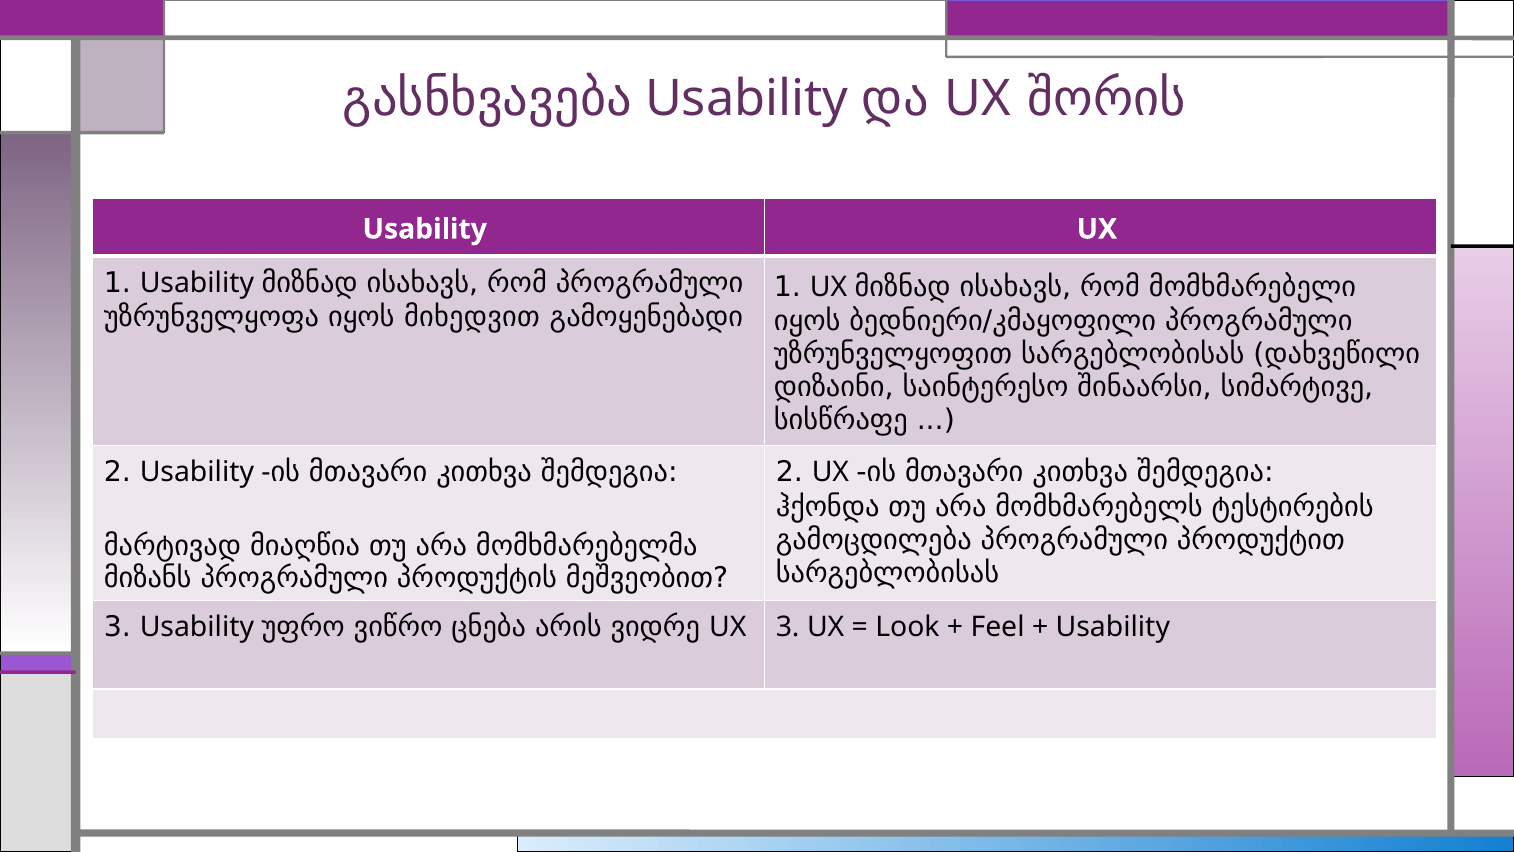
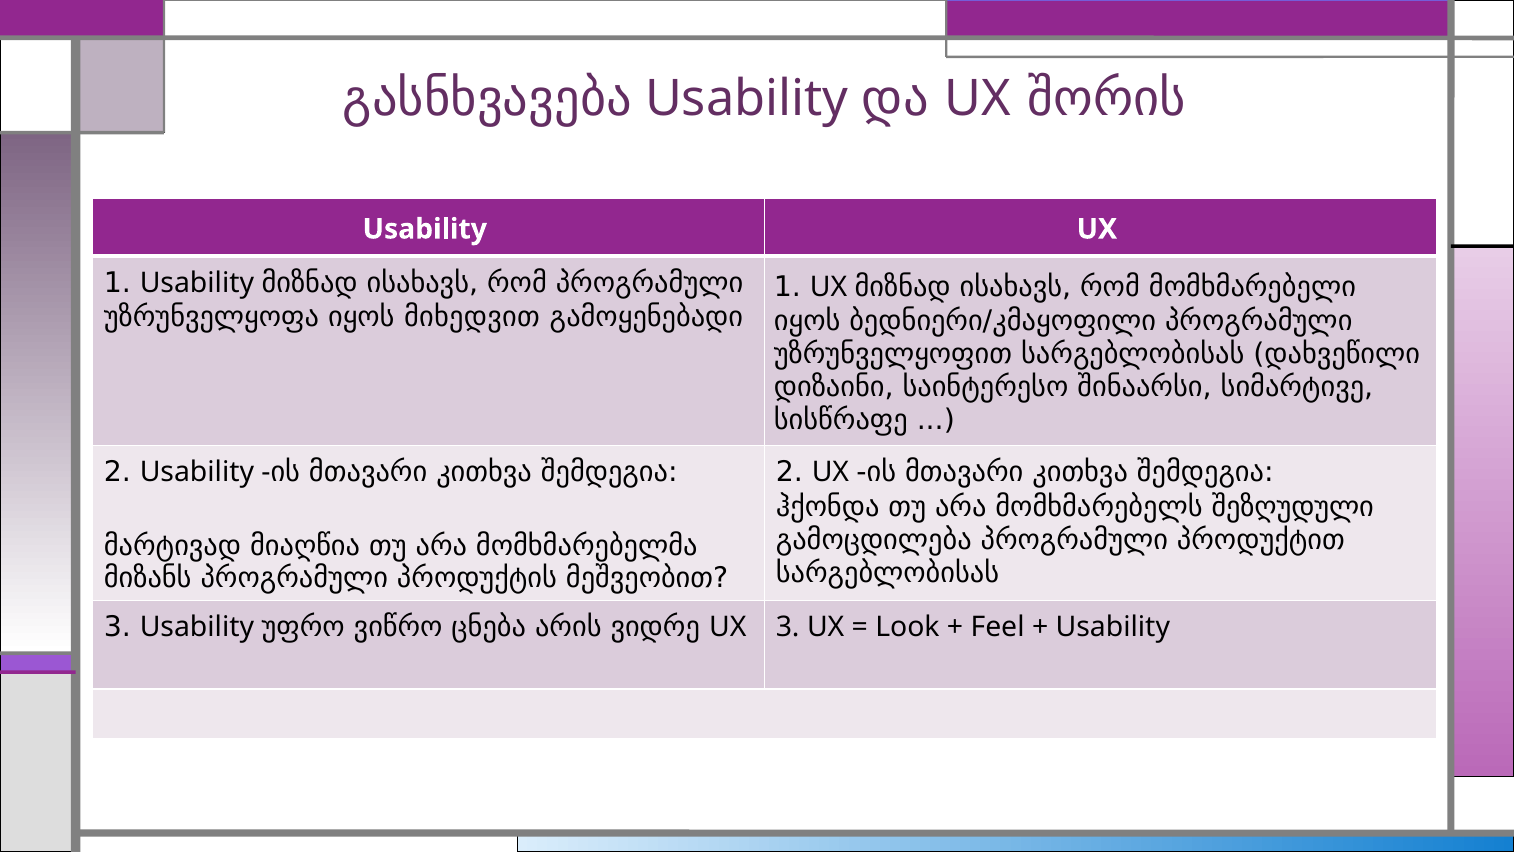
ტესტირების: ტესტირების -> შეზღუდული (1293, 507)
